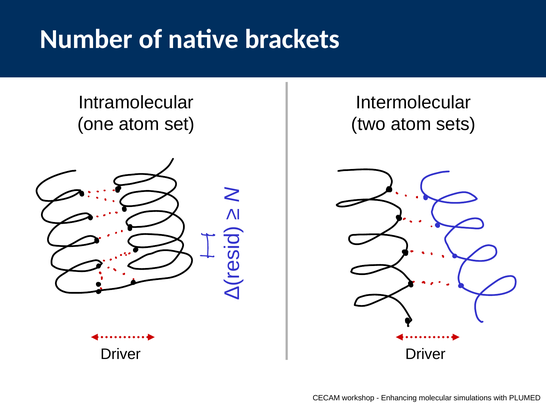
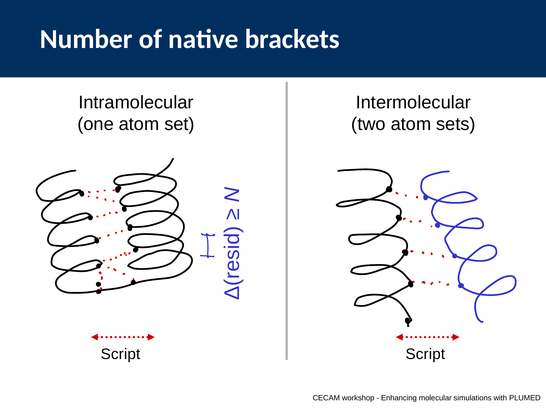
Driver: Driver -> Script (120, 354)
Driver: Driver -> Script (425, 354)
